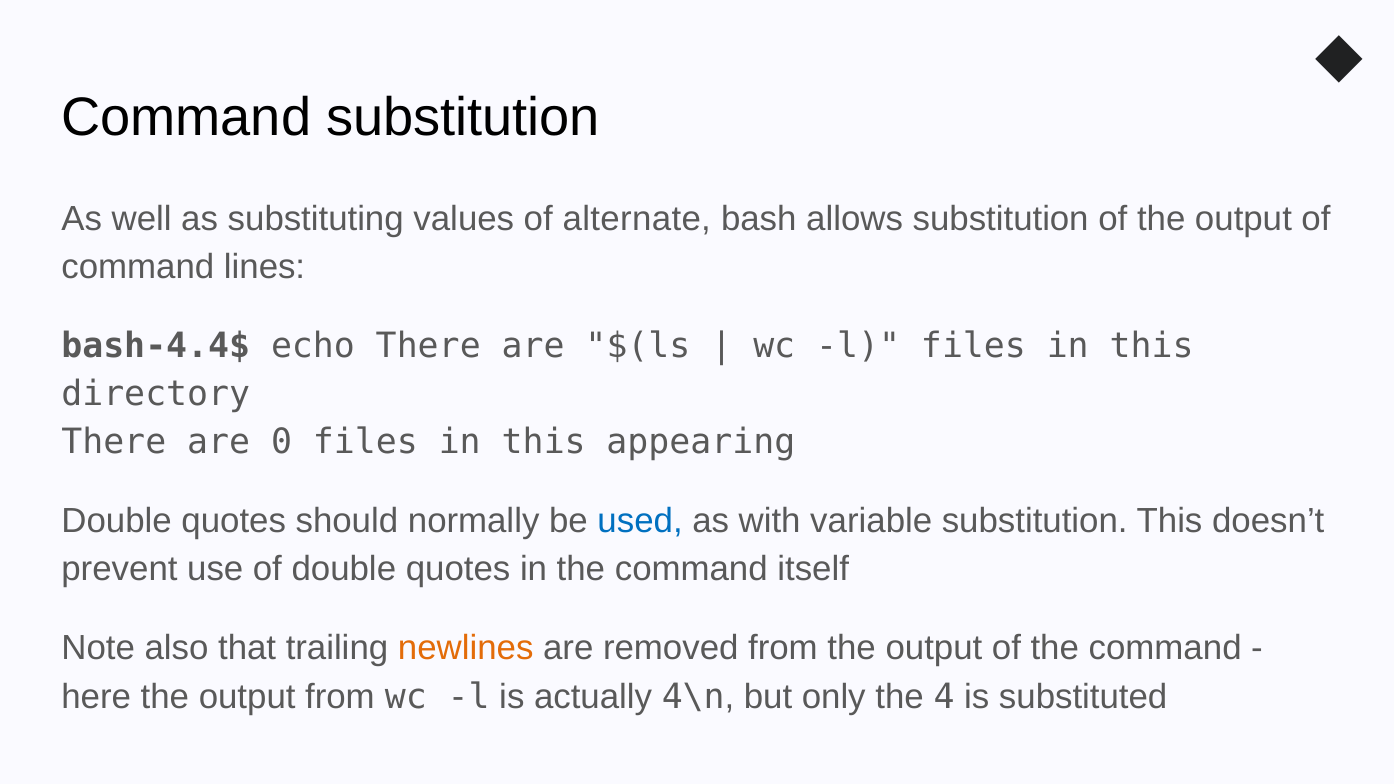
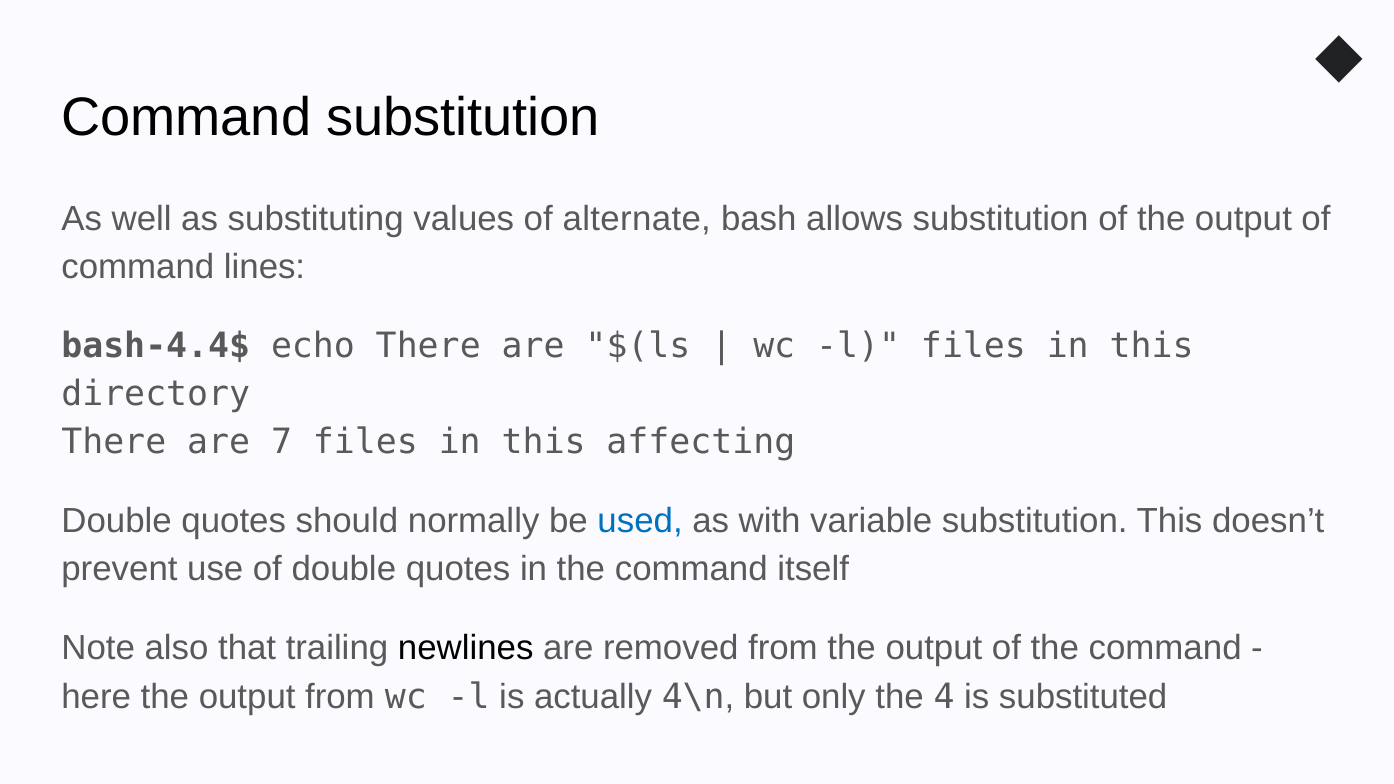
0: 0 -> 7 (282, 442)
appearing: appearing -> affecting (701, 442)
newlines colour: orange -> black (466, 649)
